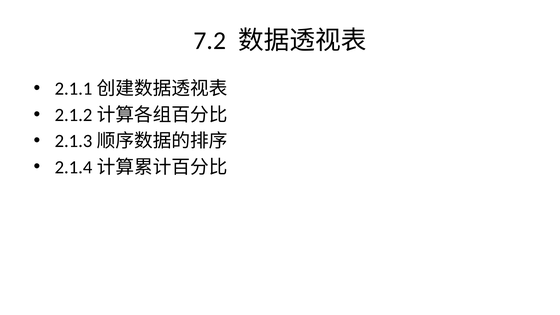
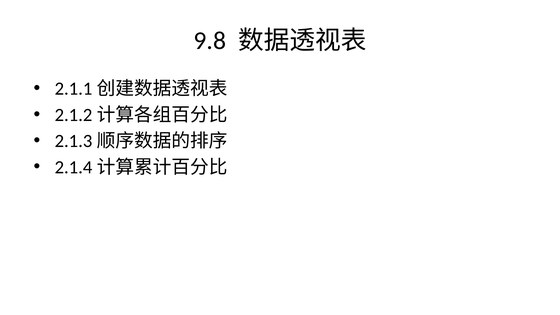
7.2: 7.2 -> 9.8 (210, 41)
